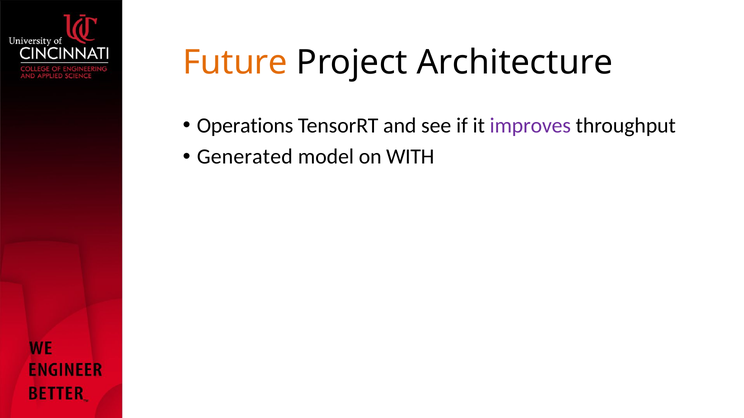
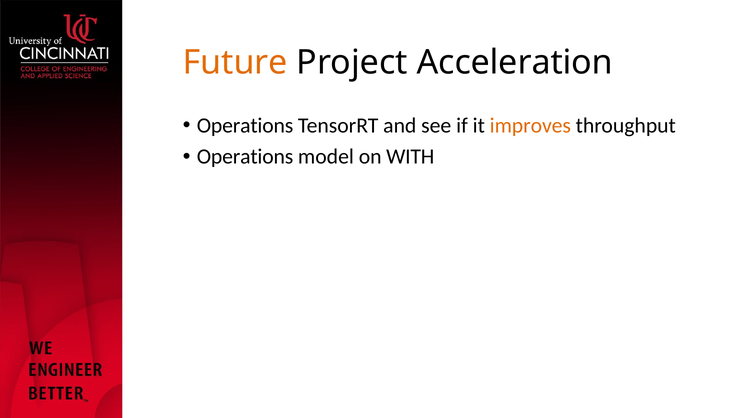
Architecture: Architecture -> Acceleration (515, 62)
improves colour: purple -> orange (530, 126)
Generated: Generated -> Operations (245, 157)
